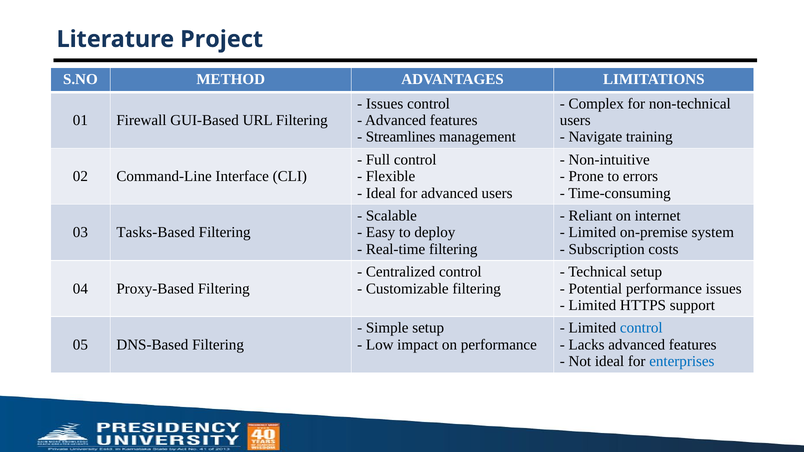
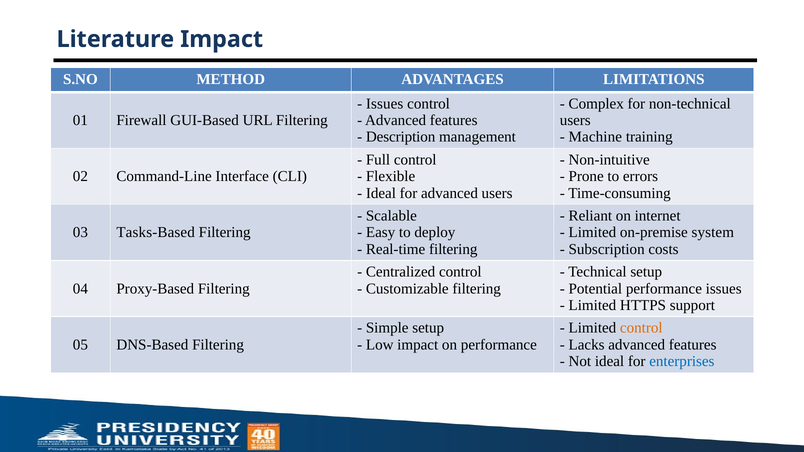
Literature Project: Project -> Impact (222, 39)
Streamlines: Streamlines -> Description (401, 137)
Navigate: Navigate -> Machine (595, 137)
control colour: blue -> orange (641, 328)
